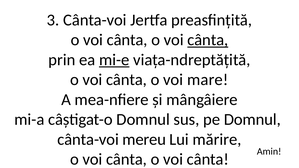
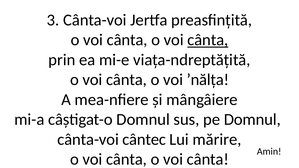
mi-e underline: present -> none (114, 60)
mare: mare -> ʼnălța (208, 80)
mereu: mereu -> cântec (144, 140)
